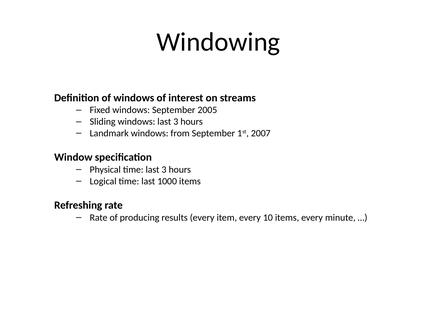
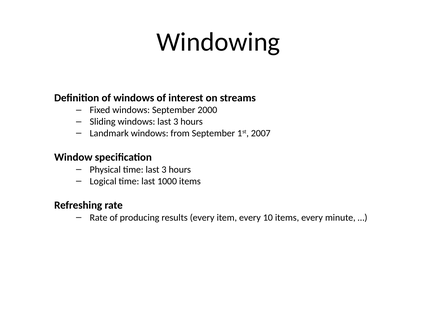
2005: 2005 -> 2000 (207, 110)
